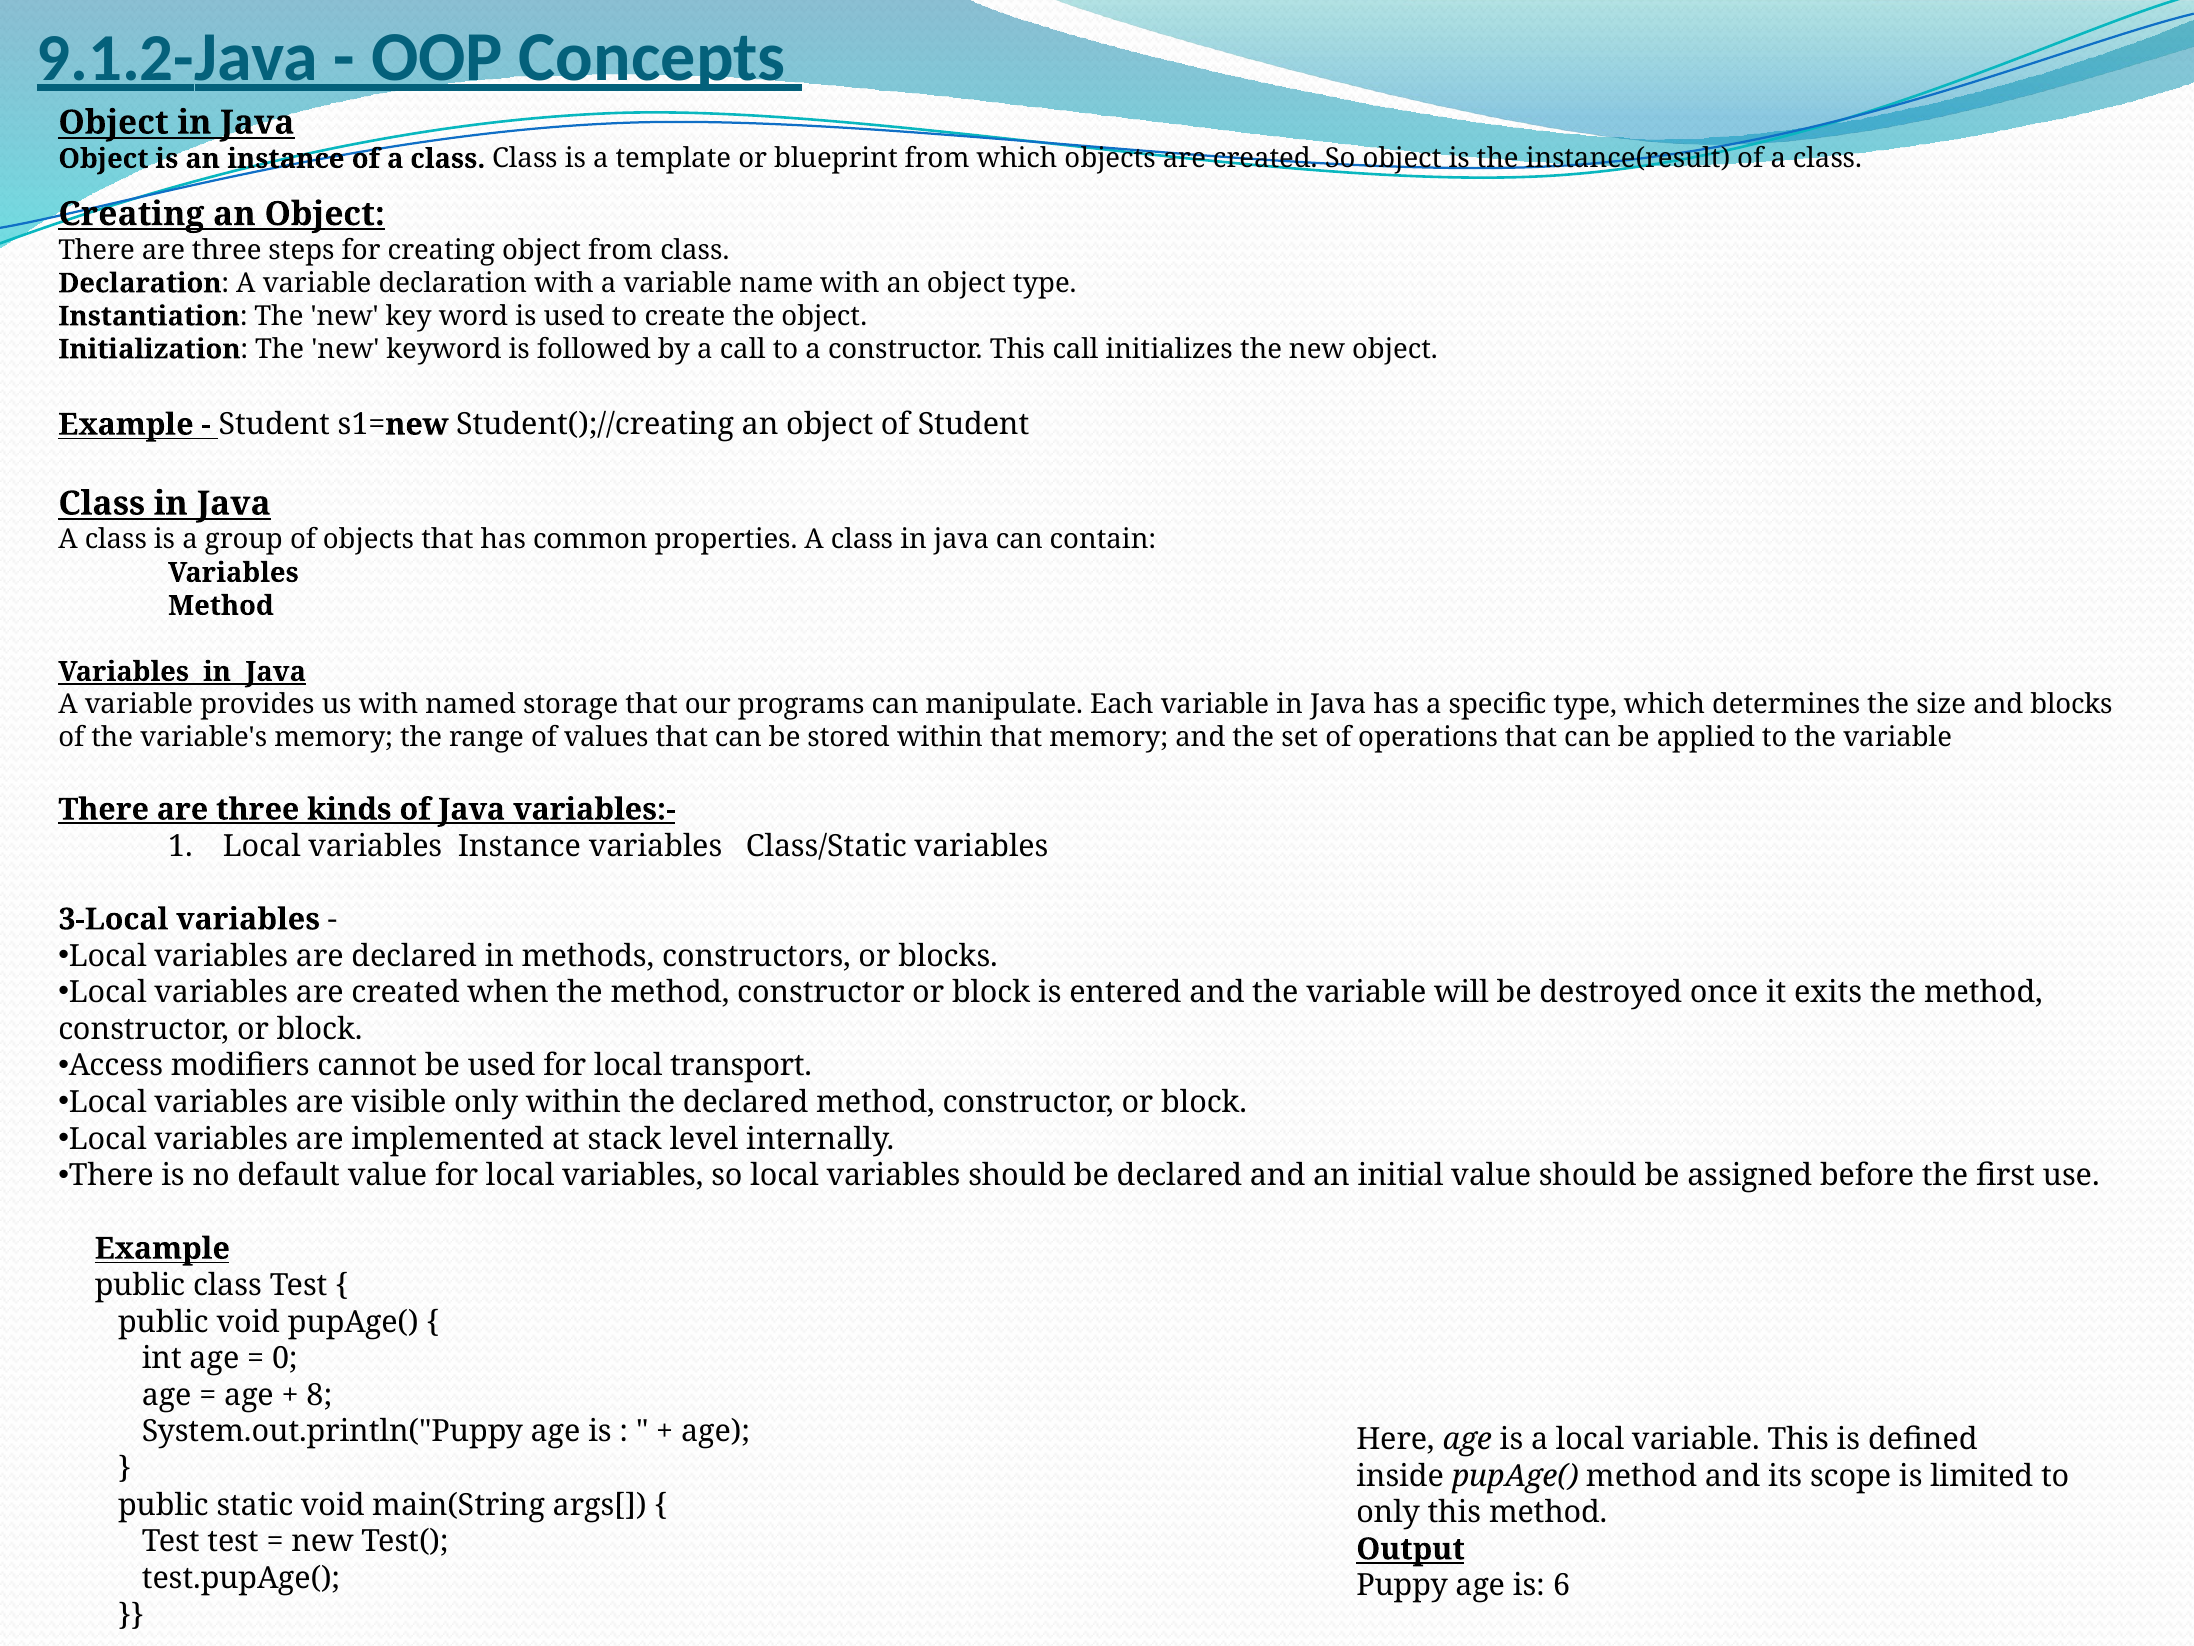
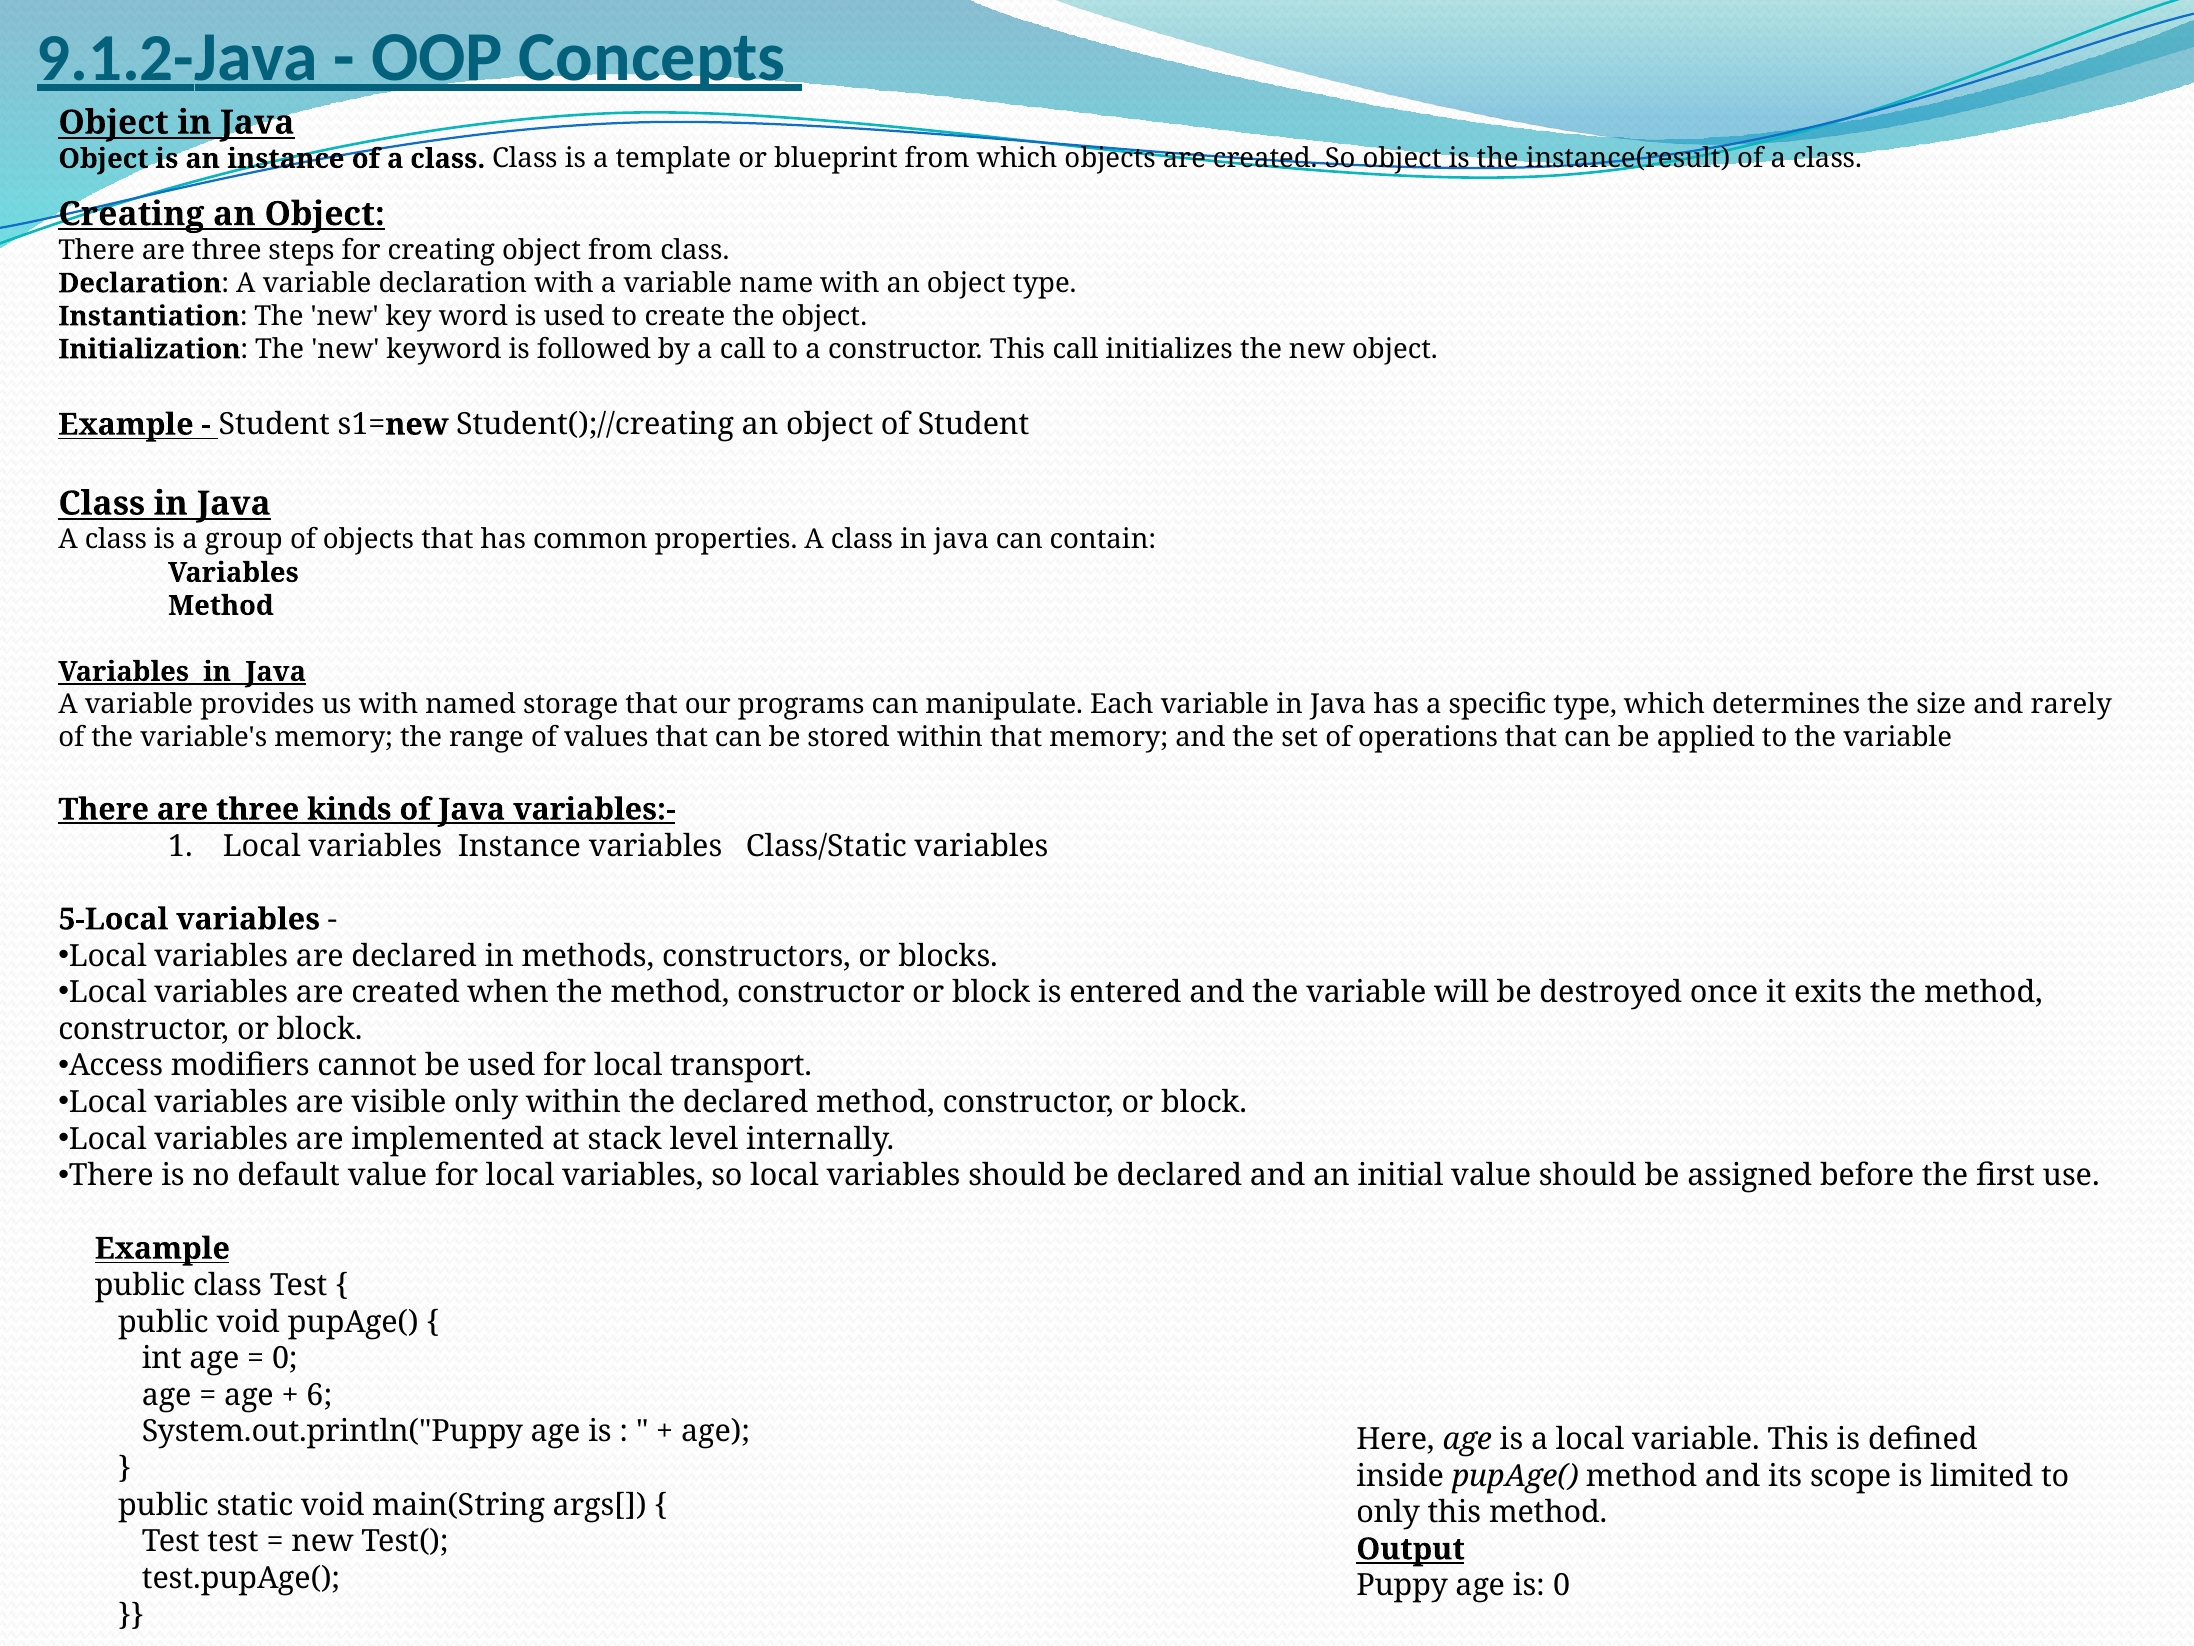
and blocks: blocks -> rarely (2071, 705)
3-Local: 3-Local -> 5-Local (113, 919)
8: 8 -> 6 (319, 1395)
is 6: 6 -> 0 (1562, 1585)
